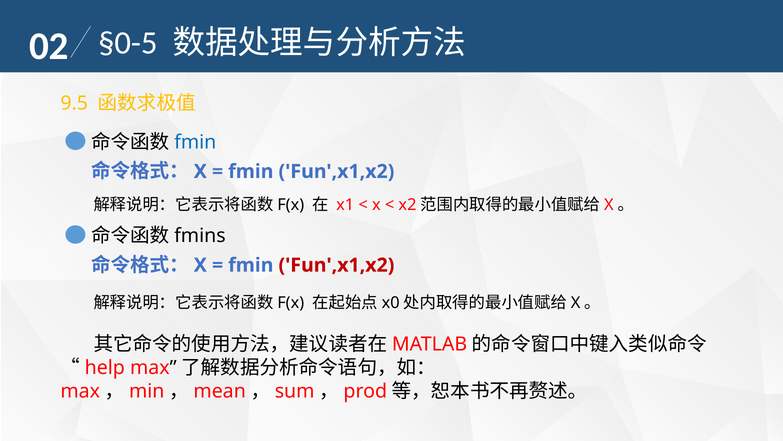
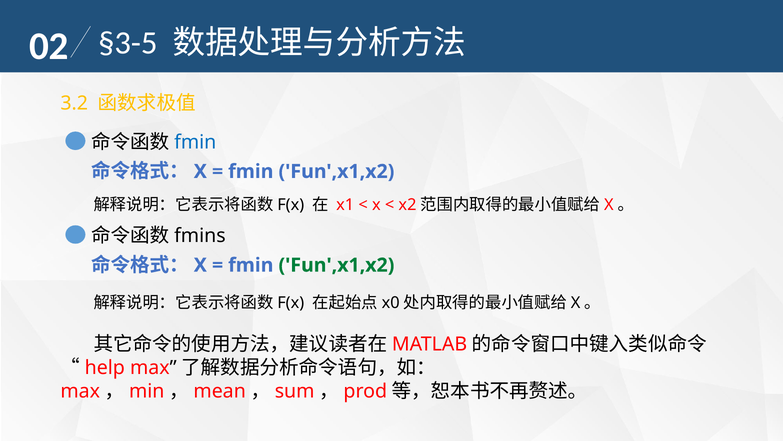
§0-5: §0-5 -> §3-5 (128, 43)
9.5: 9.5 -> 3.2 (74, 103)
Fun',x1,x2 colour: red -> green (336, 265)
